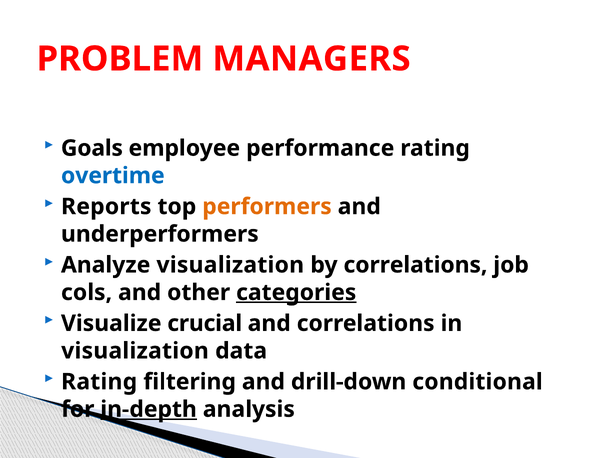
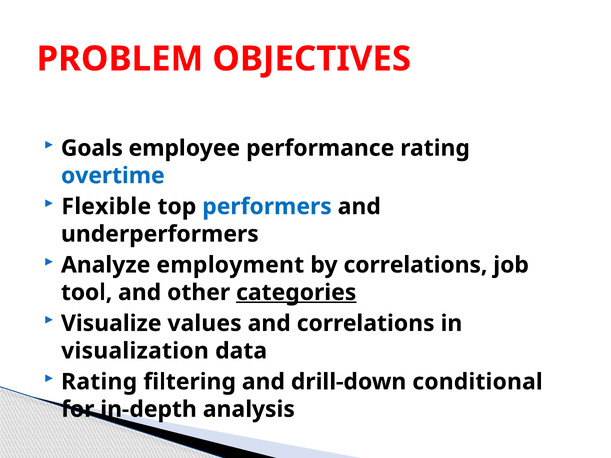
MANAGERS: MANAGERS -> OBJECTIVES (312, 59)
Reports: Reports -> Flexible (106, 207)
performers colour: orange -> blue (267, 207)
Analyze visualization: visualization -> employment (230, 265)
cols: cols -> tool (87, 293)
crucial: crucial -> values (205, 324)
in-depth underline: present -> none (149, 410)
